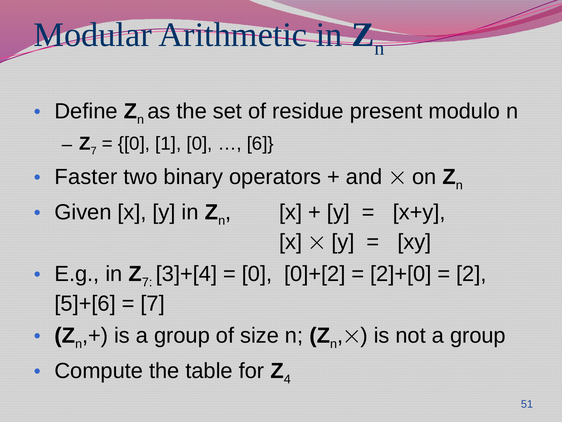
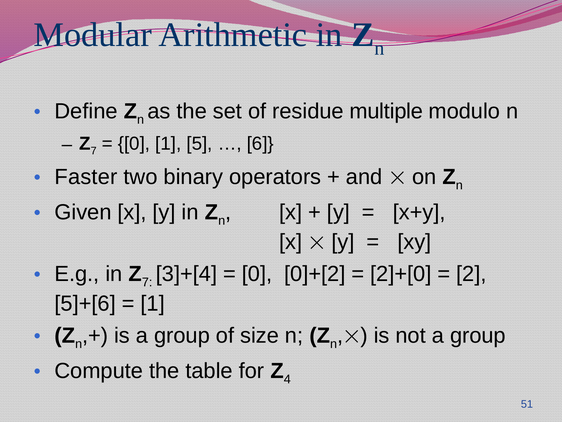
present: present -> multiple (386, 111)
1 0: 0 -> 5 (199, 144)
7: 7 -> 1 (153, 303)
